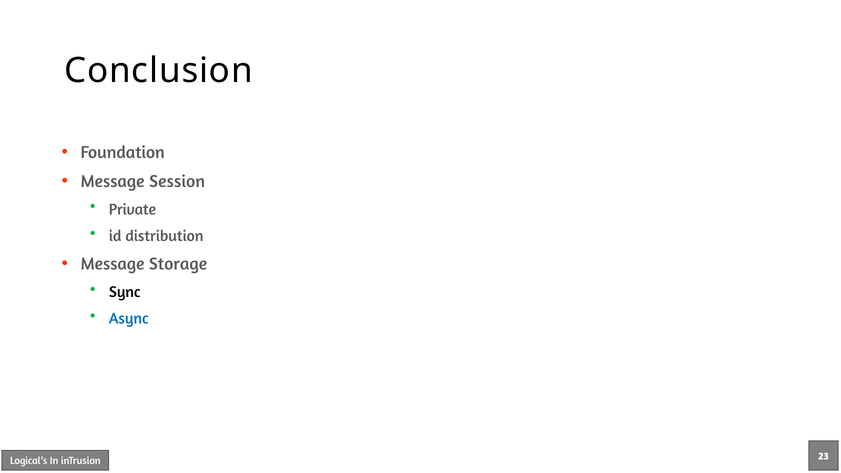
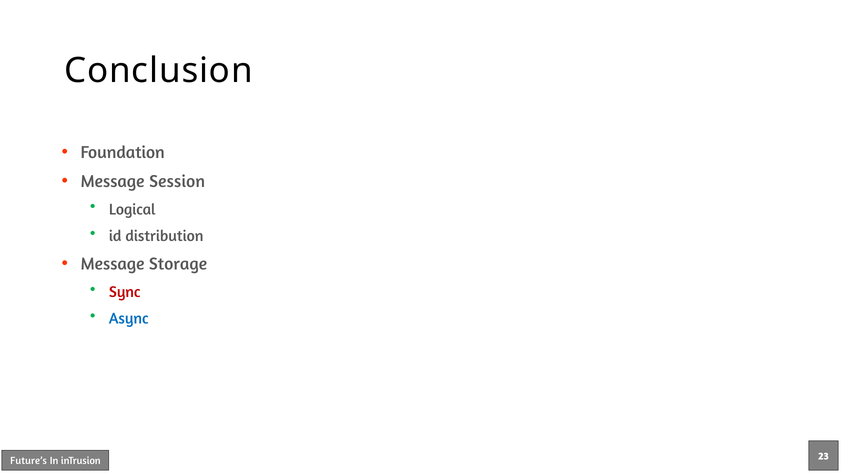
Private: Private -> Logical (132, 209)
Sync colour: black -> red (125, 292)
Logical’s: Logical’s -> Future’s (29, 461)
